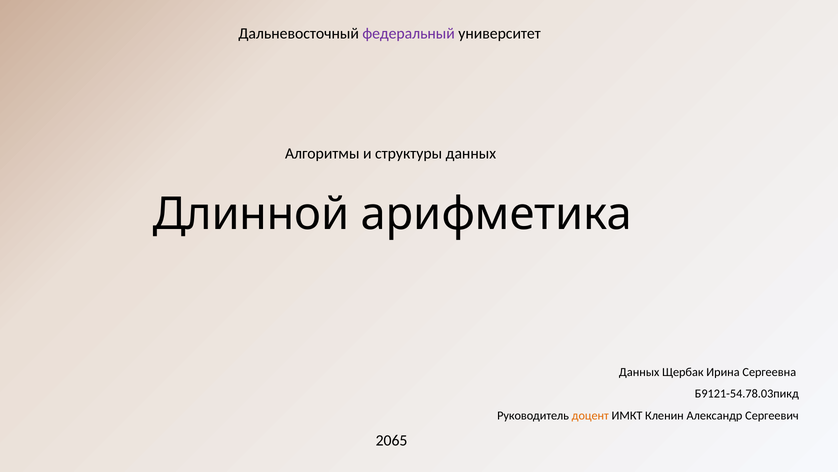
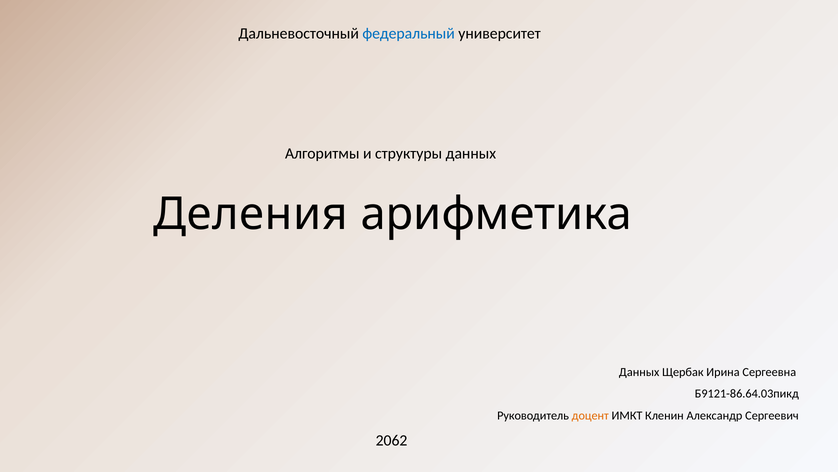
федеральный colour: purple -> blue (409, 33)
Длинной: Длинной -> Деления (251, 214)
Б9121-54.78.03пикд: Б9121-54.78.03пикд -> Б9121-86.64.03пикд (747, 393)
2065: 2065 -> 2062 (392, 440)
